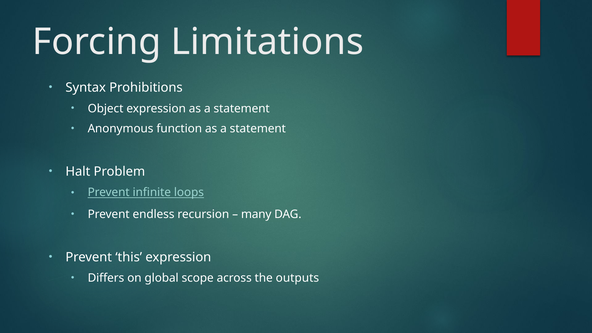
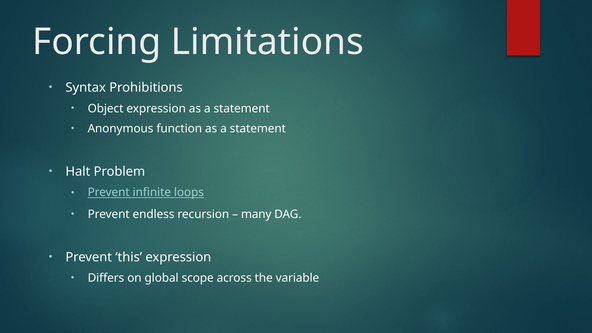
outputs: outputs -> variable (297, 278)
